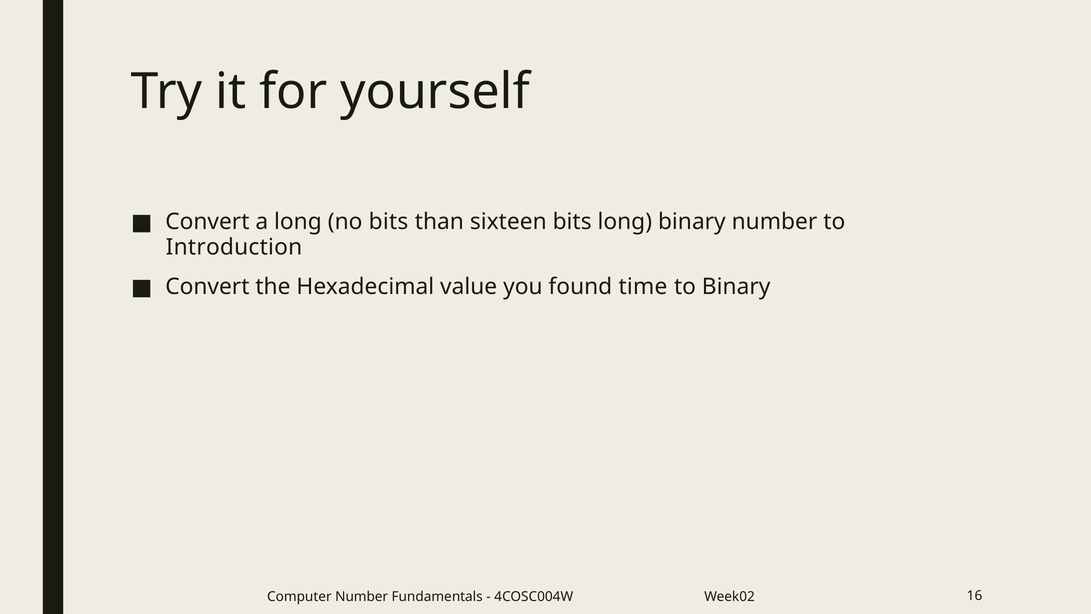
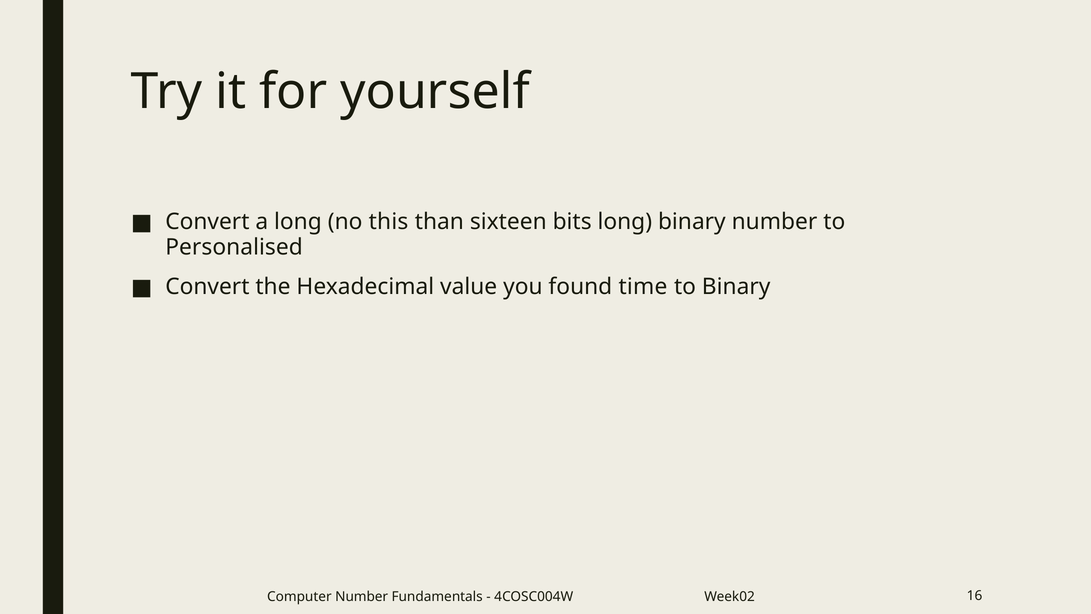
no bits: bits -> this (389, 222)
Introduction: Introduction -> Personalised (234, 247)
